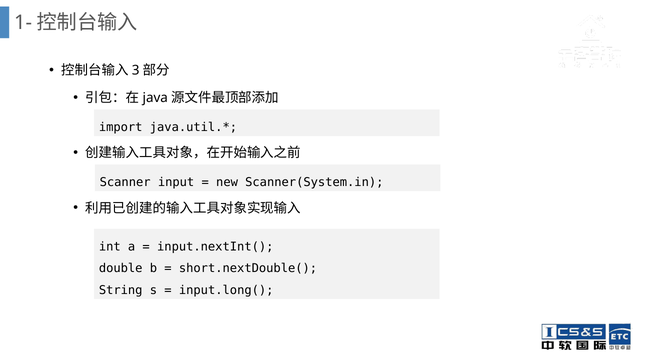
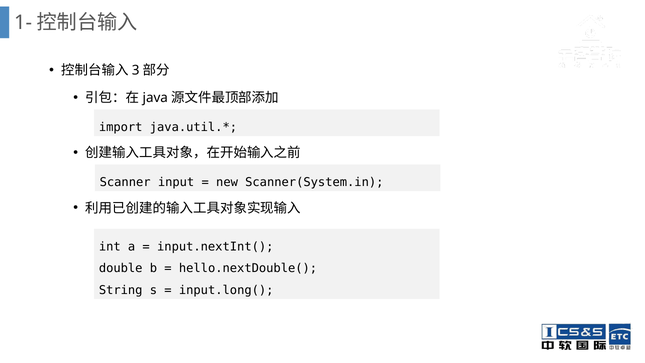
short.nextDouble(: short.nextDouble( -> hello.nextDouble( (248, 268)
